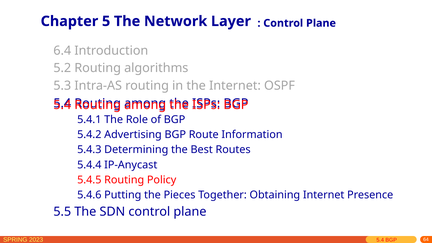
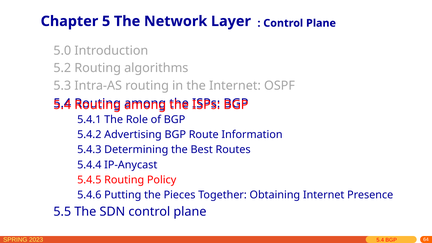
6.4: 6.4 -> 5.0 (62, 51)
